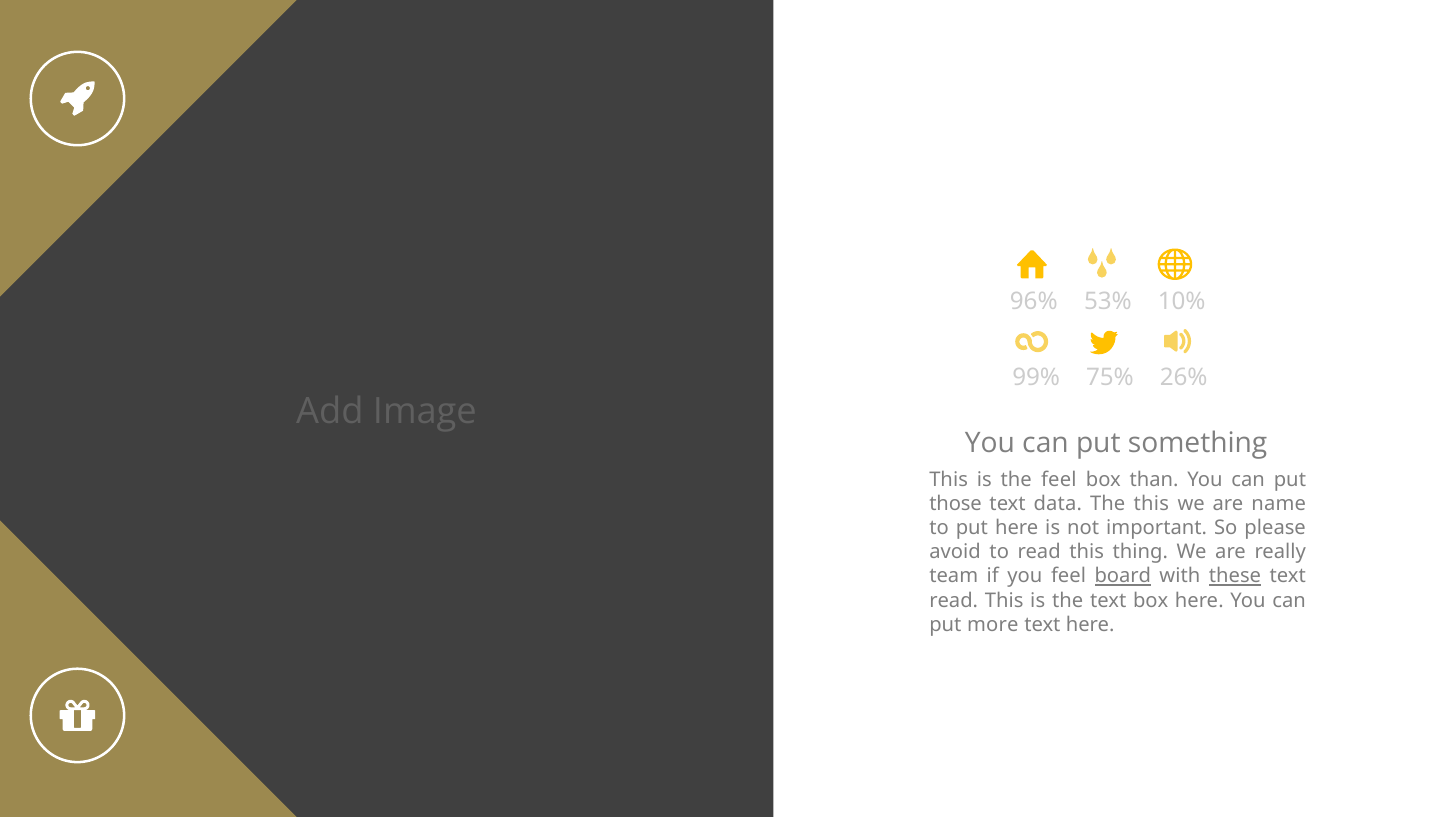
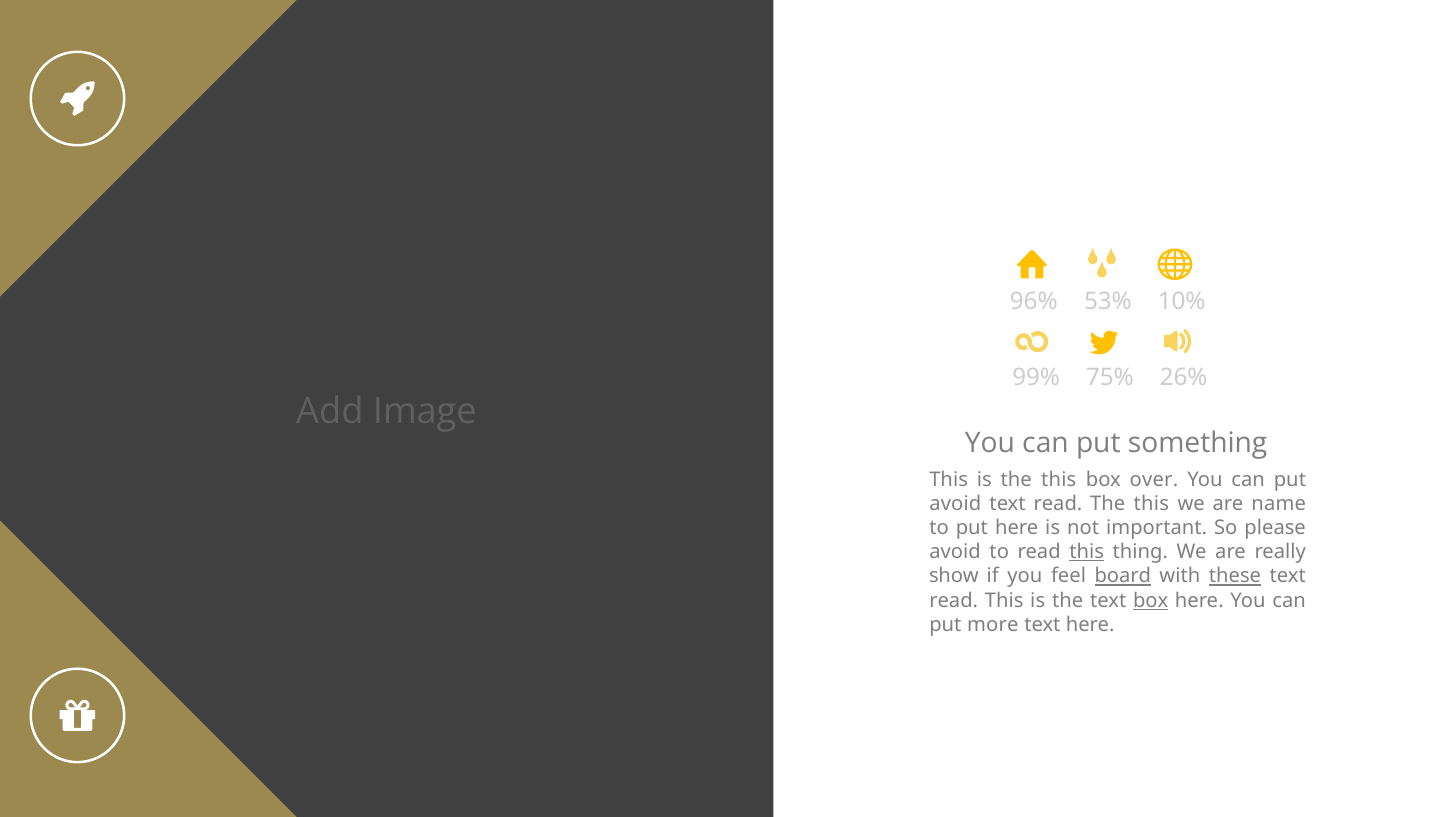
is the feel: feel -> this (1059, 480)
than: than -> over (1154, 480)
those: those -> avoid (955, 504)
data: data -> read (1058, 504)
this underline: none -> present (1087, 552)
team: team -> show (954, 576)
box underline: none -> present (1151, 601)
